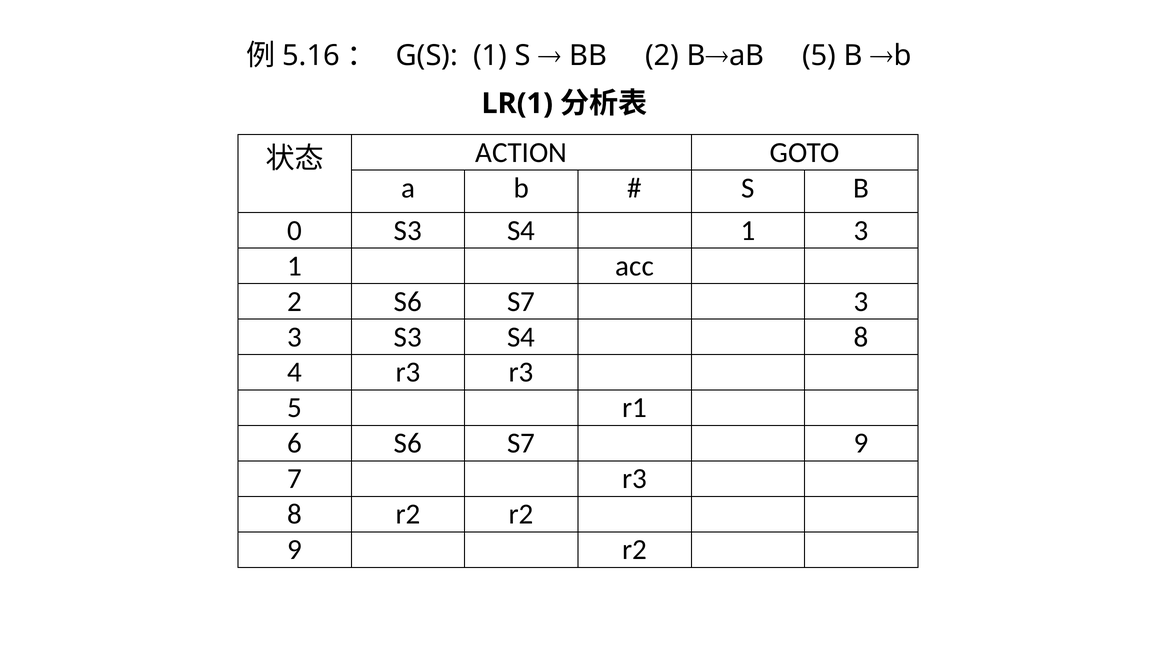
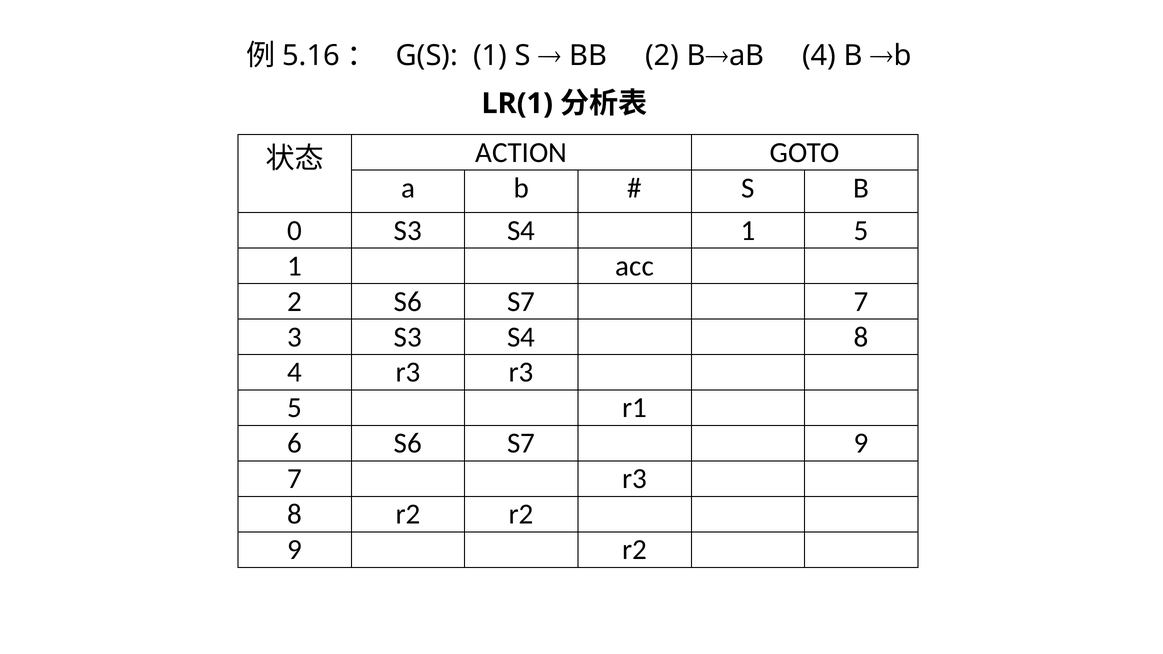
BaB 5: 5 -> 4 (819, 55)
1 3: 3 -> 5 (861, 230)
S7 3: 3 -> 7 (861, 301)
